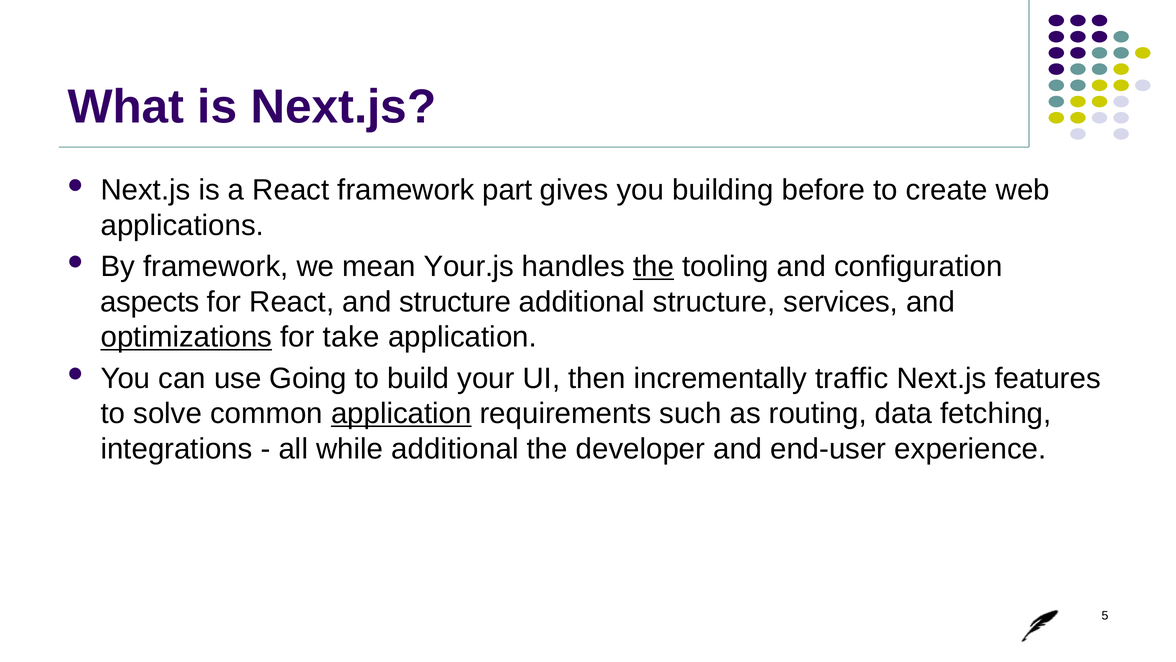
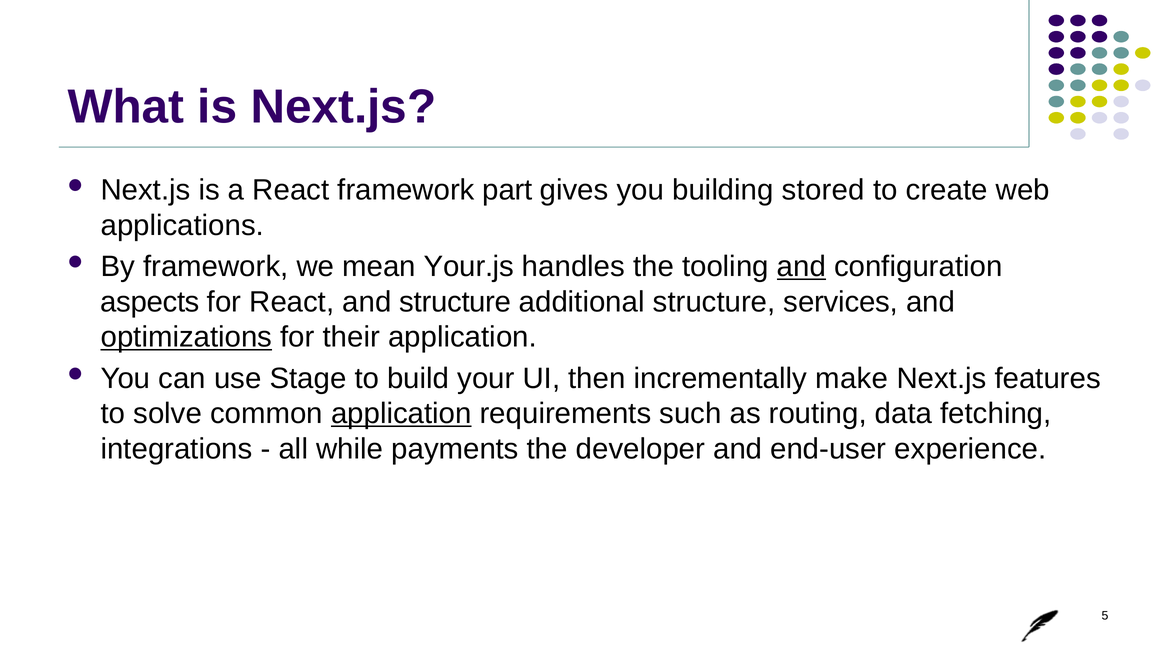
before: before -> stored (823, 190)
the underline: present -> none (653, 266)
and underline: none -> present (801, 266)
take: take -> their (351, 337)
Going: Going -> Stage (308, 378)
traffic: traffic -> make (852, 378)
while additional: additional -> payments (455, 449)
